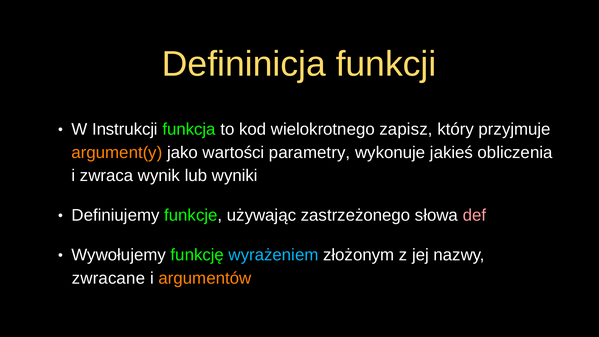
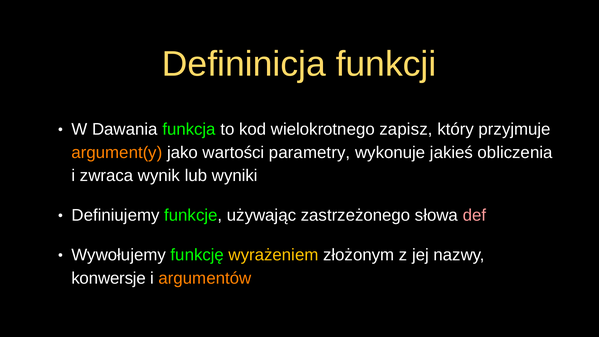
Instrukcji: Instrukcji -> Dawania (125, 129)
wyrażeniem colour: light blue -> yellow (274, 255)
zwracane: zwracane -> konwersje (109, 278)
